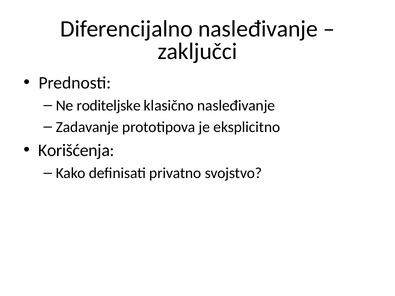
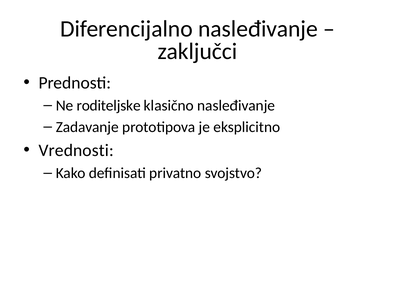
Korišćenja: Korišćenja -> Vrednosti (76, 150)
